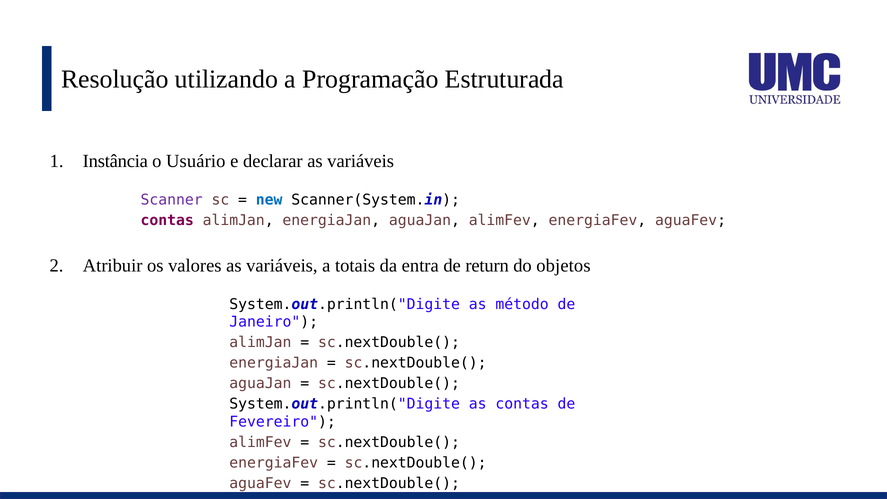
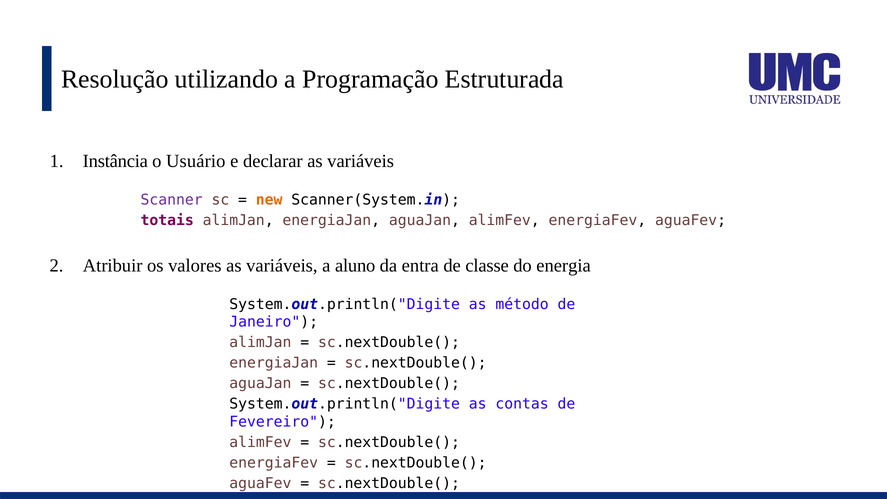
new colour: blue -> orange (269, 200)
contas: contas -> totais (167, 220)
totais: totais -> aluno (355, 265)
return: return -> classe (487, 265)
objetos: objetos -> energia (564, 265)
